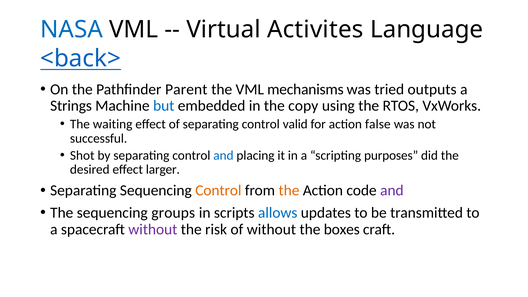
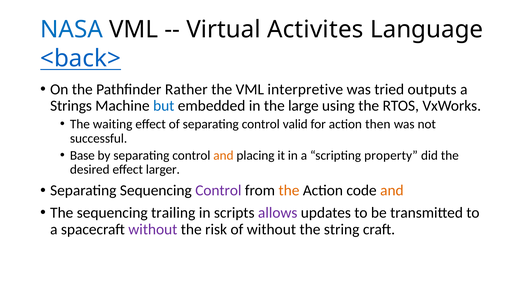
Parent: Parent -> Rather (186, 89)
mechanisms: mechanisms -> interpretive (305, 89)
copy: copy -> large (303, 106)
false: false -> then (378, 124)
Shot: Shot -> Base (82, 155)
and colour: blue -> orange (223, 155)
purposes: purposes -> property (391, 155)
Control colour: orange -> purple (218, 191)
and colour: purple -> orange (392, 191)
groups: groups -> trailing (173, 213)
allows colour: blue -> purple (278, 213)
boxes: boxes -> string (342, 229)
